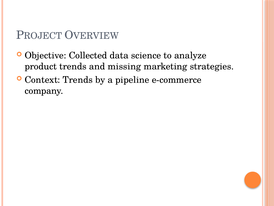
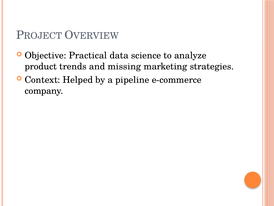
Collected: Collected -> Practical (88, 55)
Context Trends: Trends -> Helped (78, 80)
